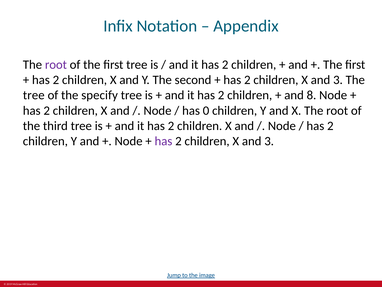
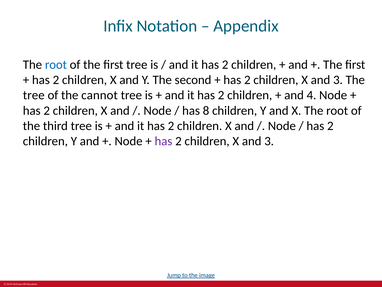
root colour: purple -> blue (56, 65)
specify: specify -> cannot (100, 95)
8: 8 -> 4 (311, 95)
0: 0 -> 8 (206, 110)
